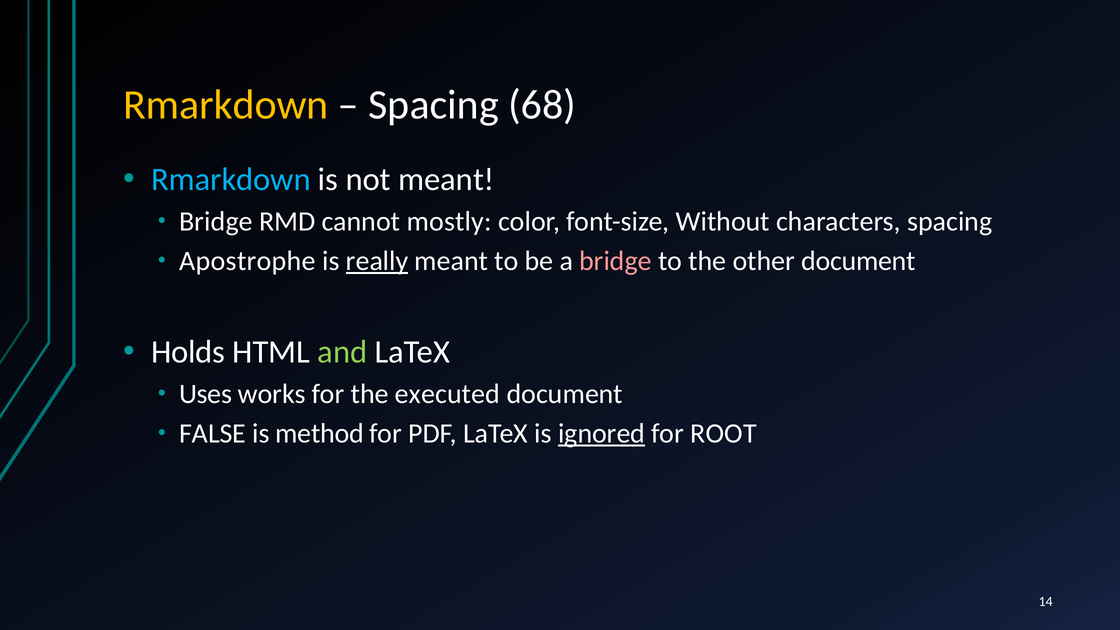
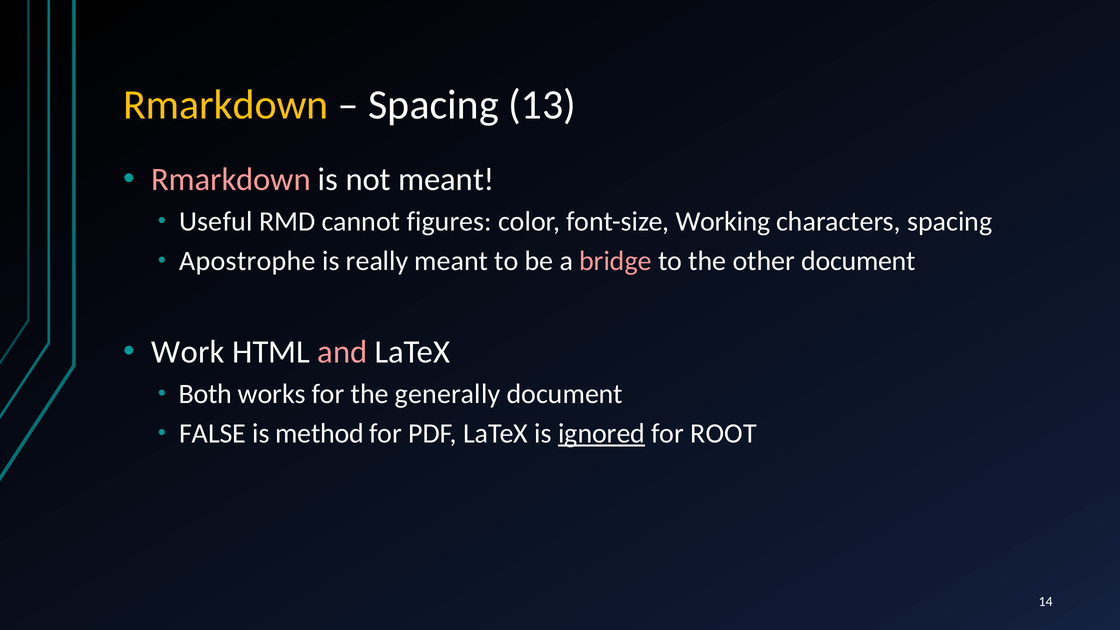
68: 68 -> 13 (542, 105)
Rmarkdown colour: light blue -> pink (231, 179)
Bridge: Bridge -> Useful (216, 221)
mostly: mostly -> figures (449, 221)
Without: Without -> Working (723, 221)
really underline: present -> none (377, 261)
Holds: Holds -> Work (188, 352)
and colour: light green -> pink (342, 352)
Uses: Uses -> Both (205, 394)
executed: executed -> generally (448, 394)
